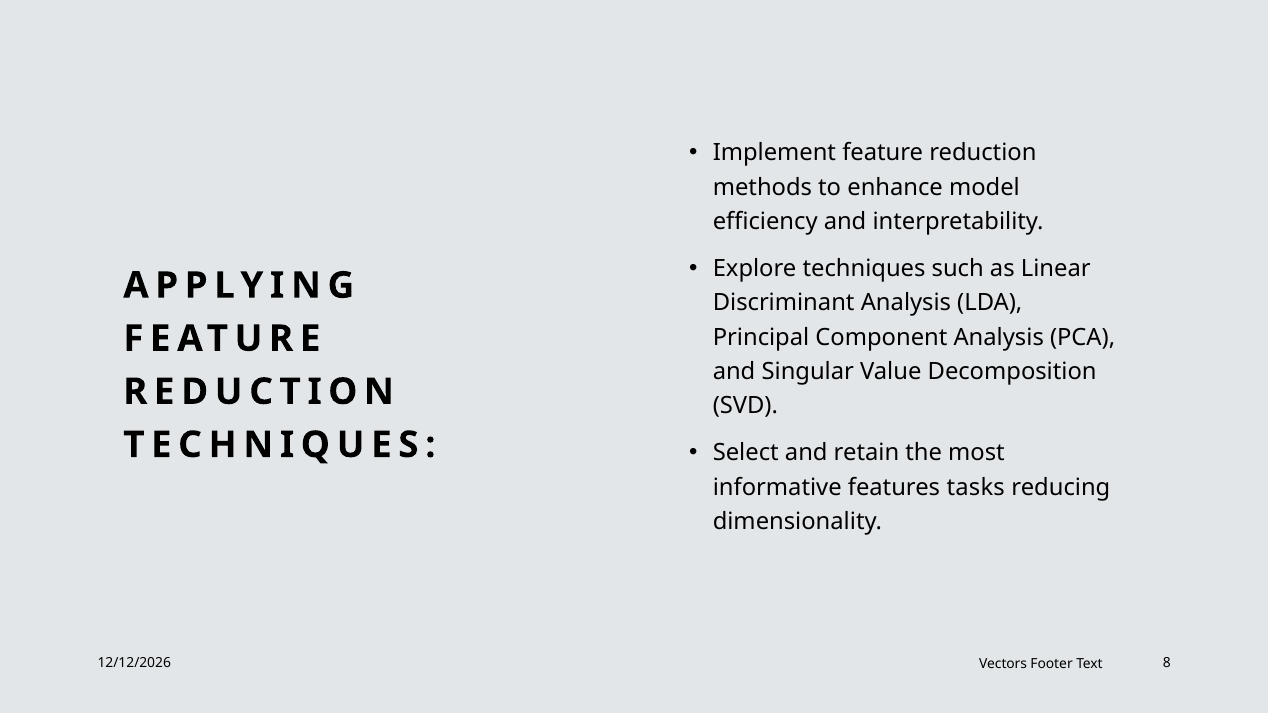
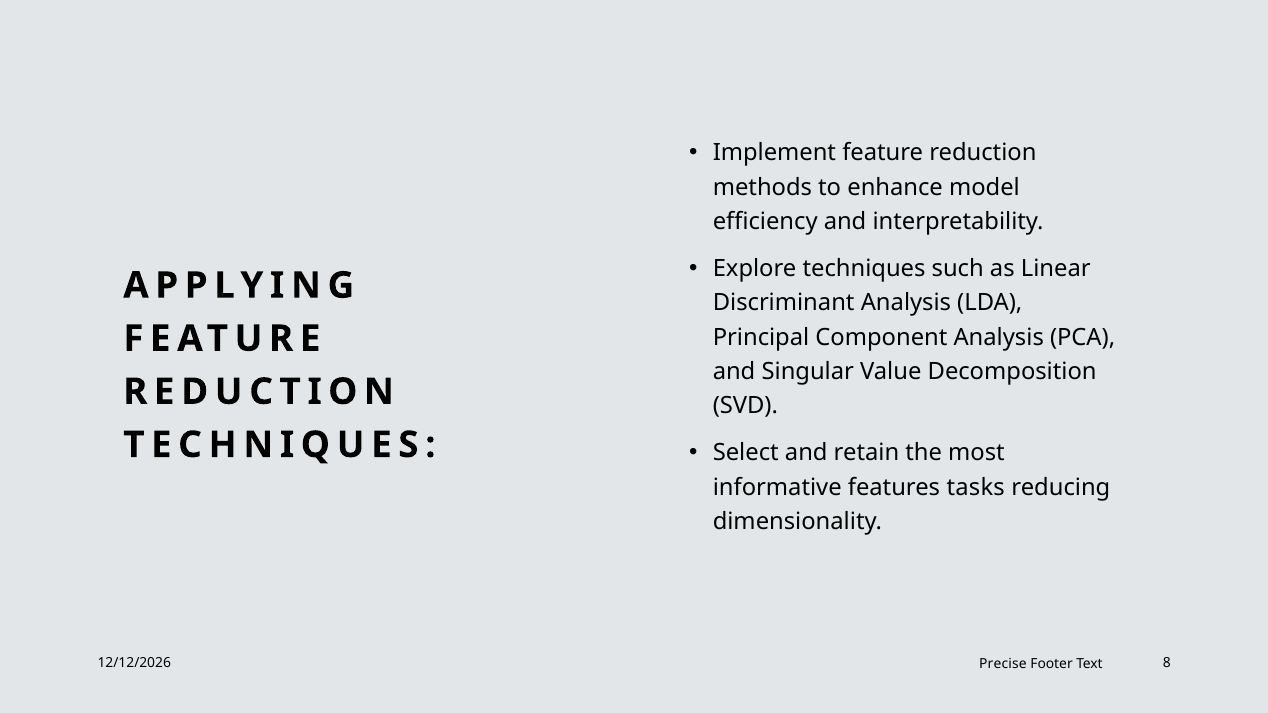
Vectors: Vectors -> Precise (1003, 665)
